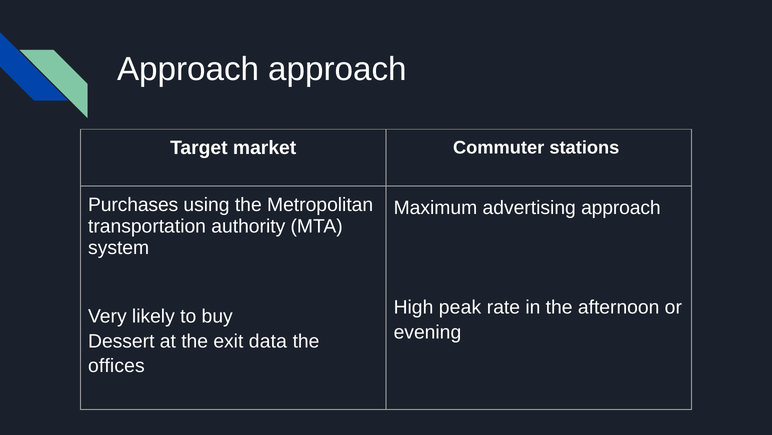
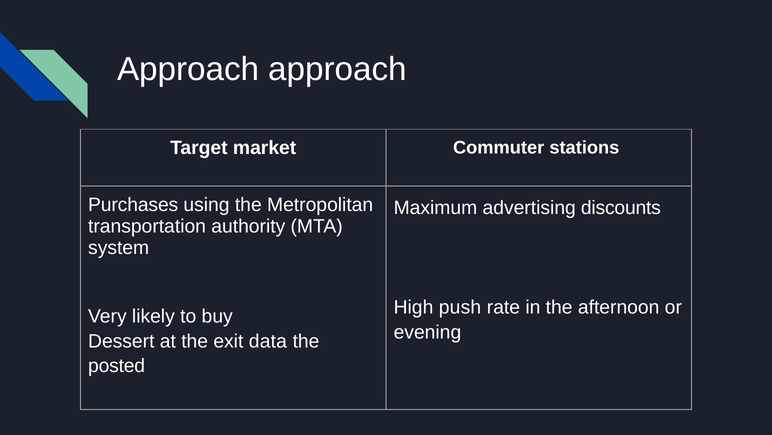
advertising approach: approach -> discounts (621, 208)
peak: peak -> push (460, 307)
offices: offices -> posted (117, 365)
